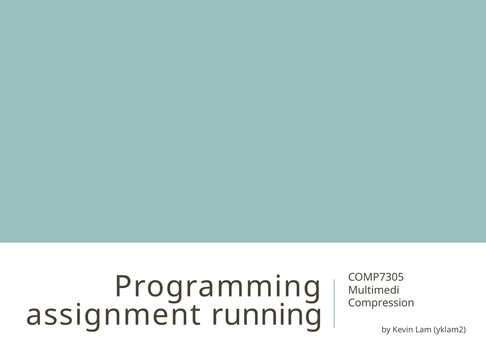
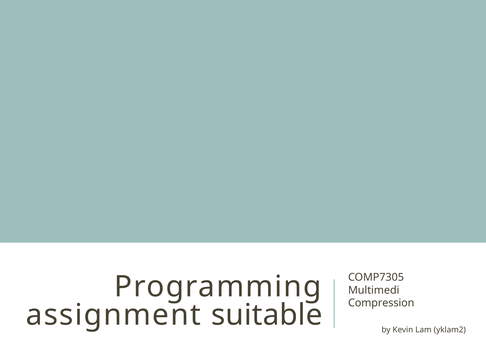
running: running -> suitable (267, 315)
